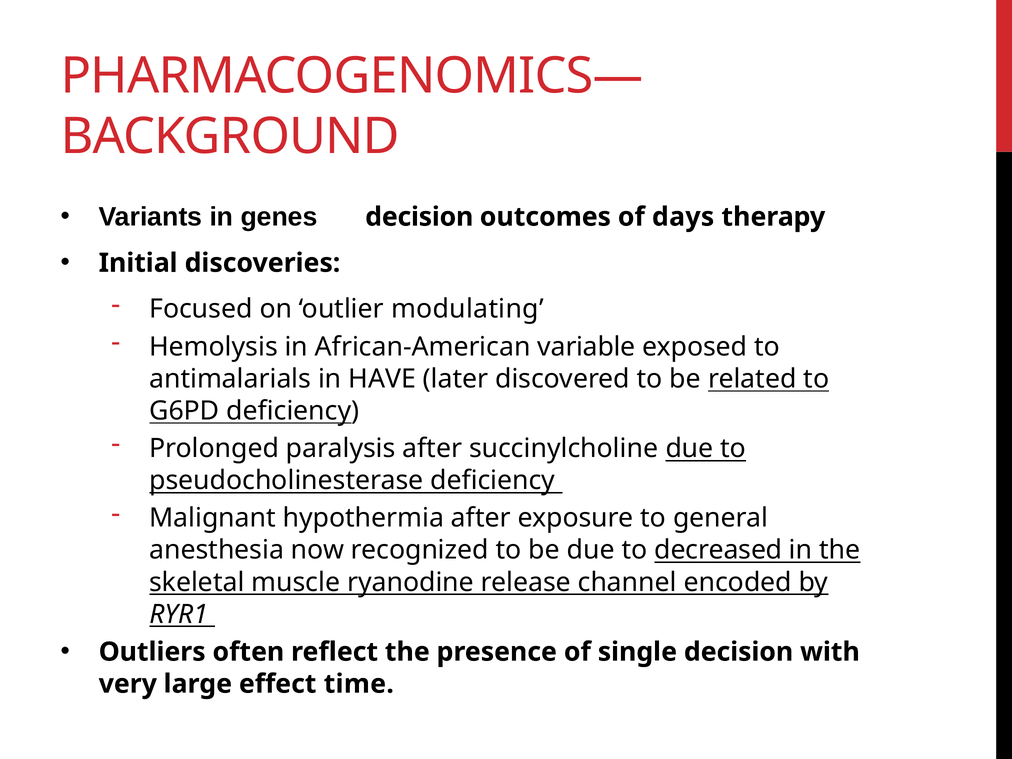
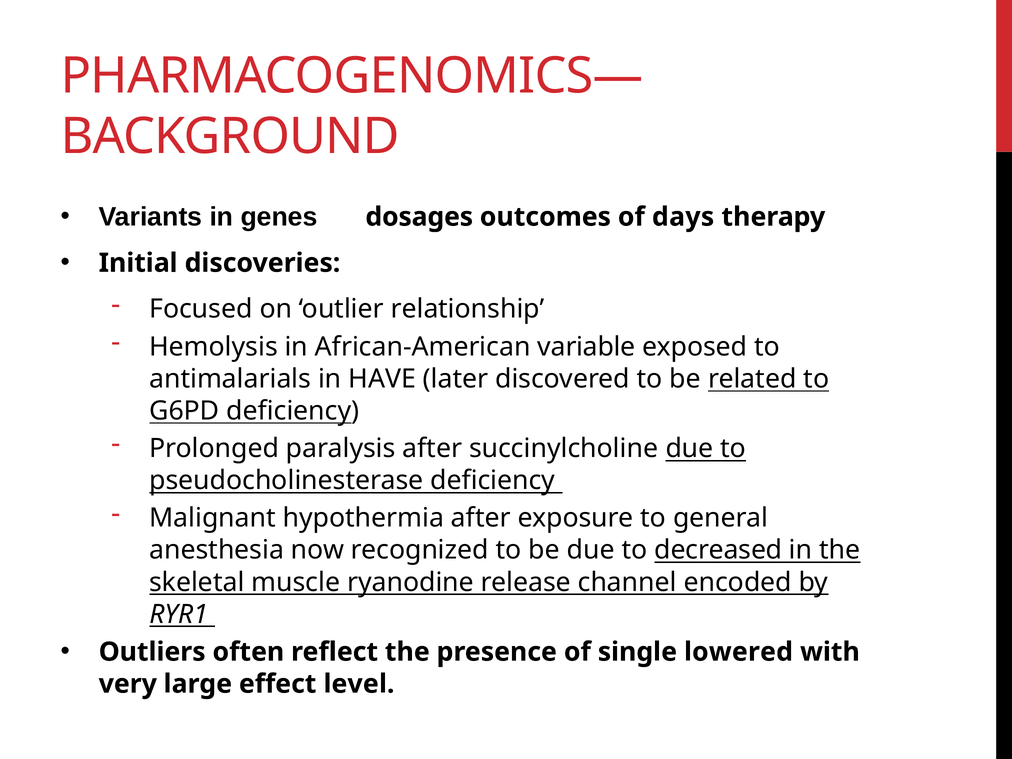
genes decision: decision -> dosages (419, 217)
modulating: modulating -> relationship (468, 309)
single decision: decision -> lowered (738, 652)
time: time -> level (359, 684)
